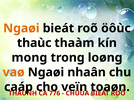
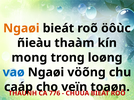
thaùc: thaùc -> ñieàu (34, 43)
vaø colour: orange -> blue (14, 73)
nhaân: nhaân -> vöõng (87, 73)
